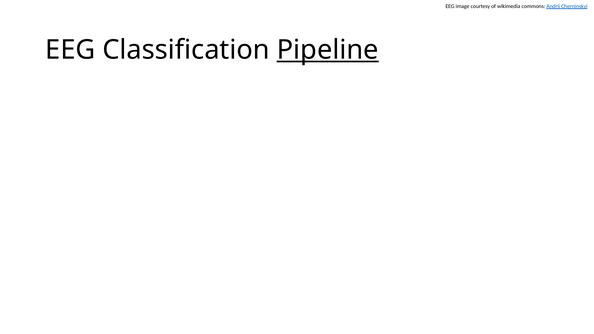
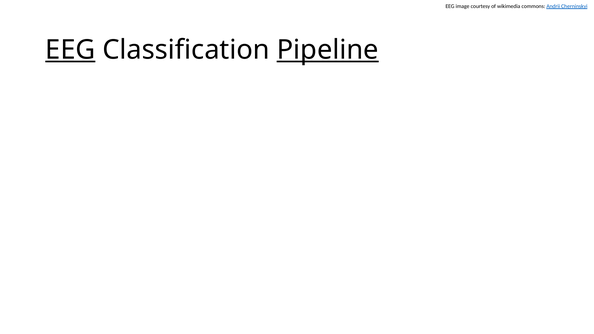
EEG underline: none -> present (70, 50)
